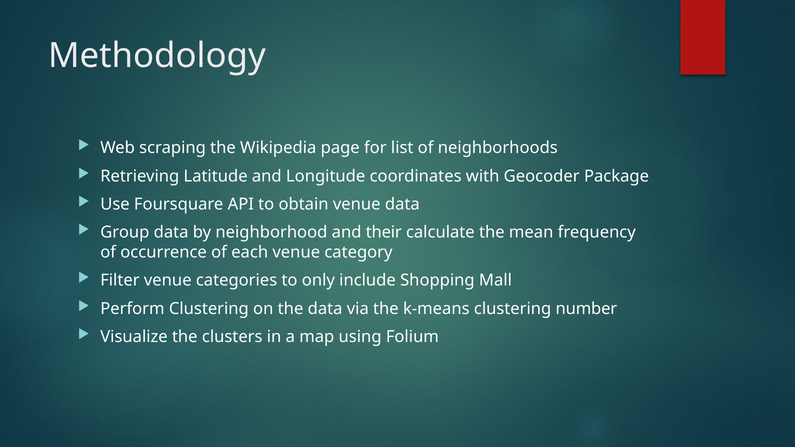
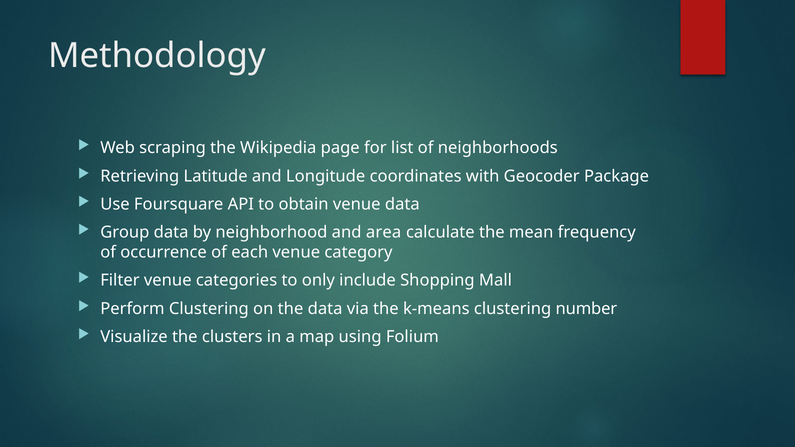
their: their -> area (384, 232)
